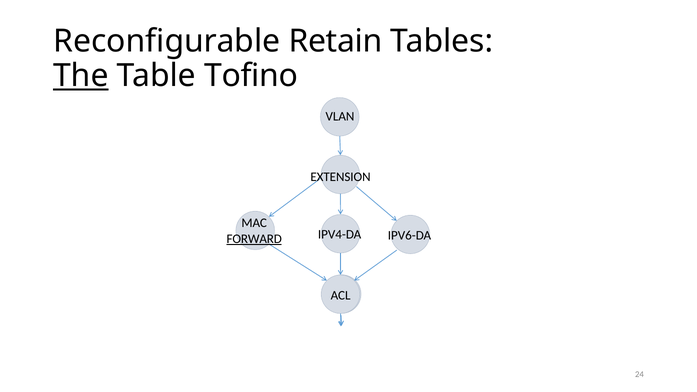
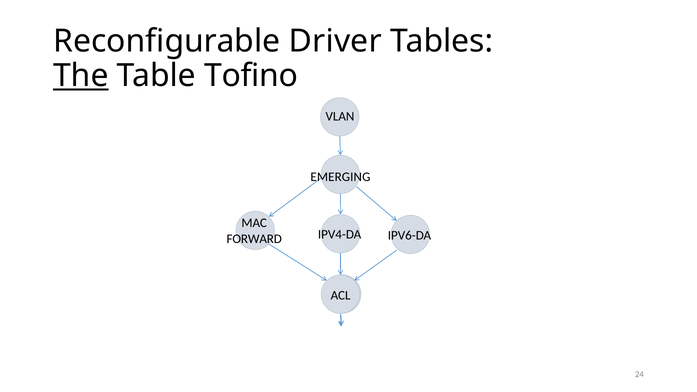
Retain: Retain -> Driver (335, 41)
EXTENSION: EXTENSION -> EMERGING (340, 177)
FORWARD underline: present -> none (254, 239)
